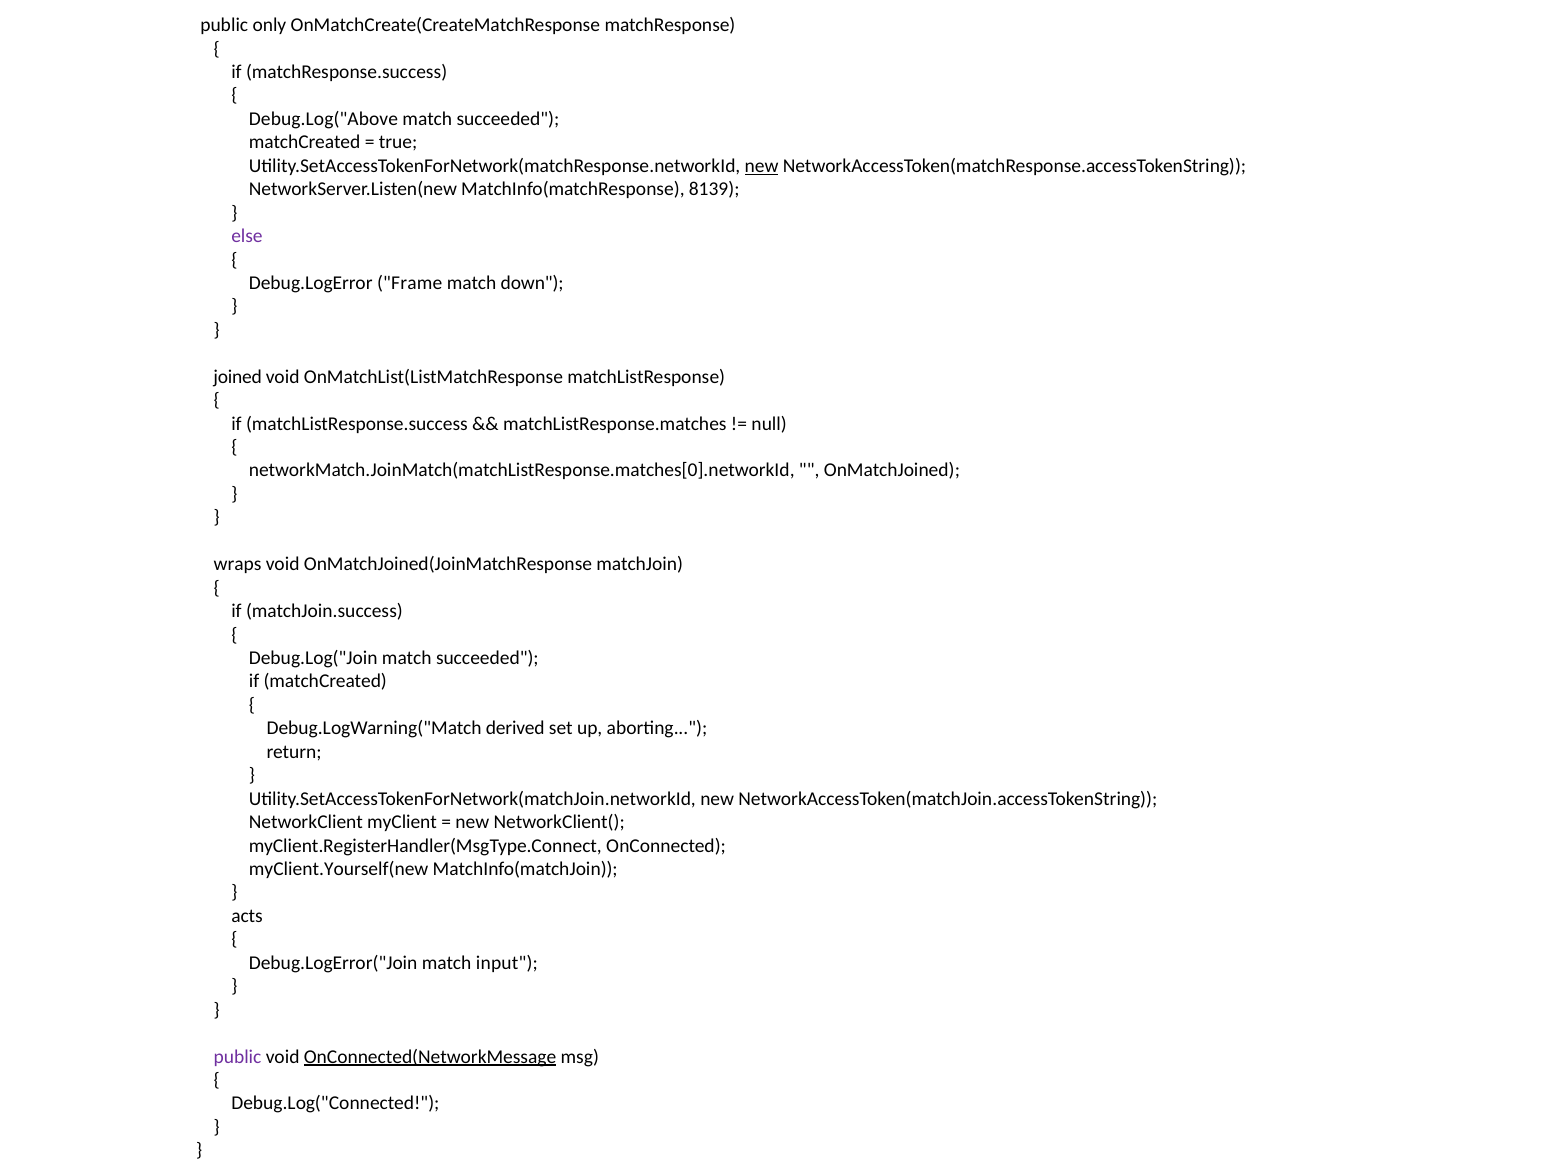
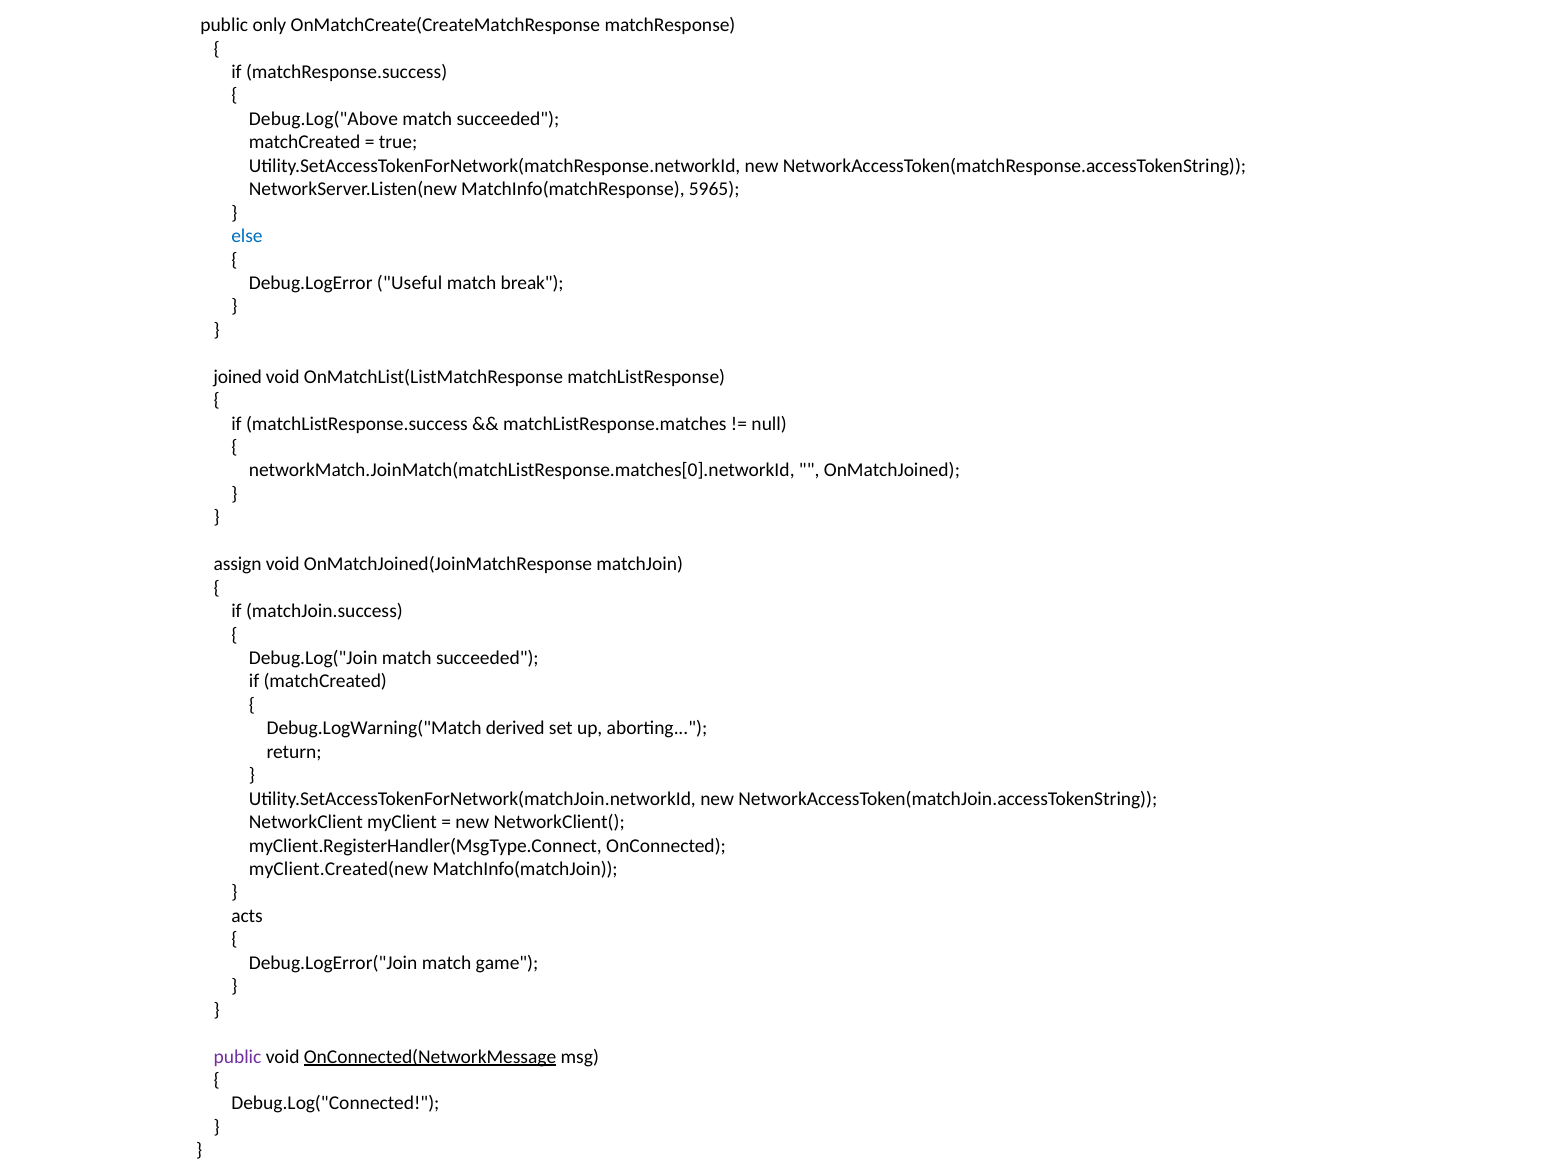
new underline: present -> none (762, 166)
8139: 8139 -> 5965 (714, 189)
else colour: purple -> blue (247, 236)
Frame: Frame -> Useful (410, 283)
down: down -> break (532, 283)
wraps: wraps -> assign (238, 564)
myClient.Yourself(new: myClient.Yourself(new -> myClient.Created(new (339, 869)
input: input -> game (507, 962)
